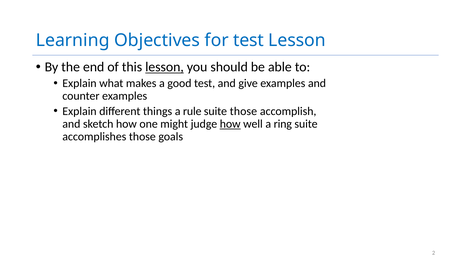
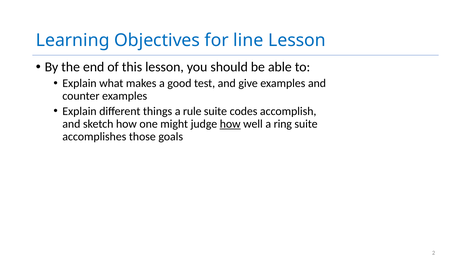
for test: test -> line (248, 40)
lesson underline: present -> none (165, 67)
suite those: those -> codes (244, 111)
